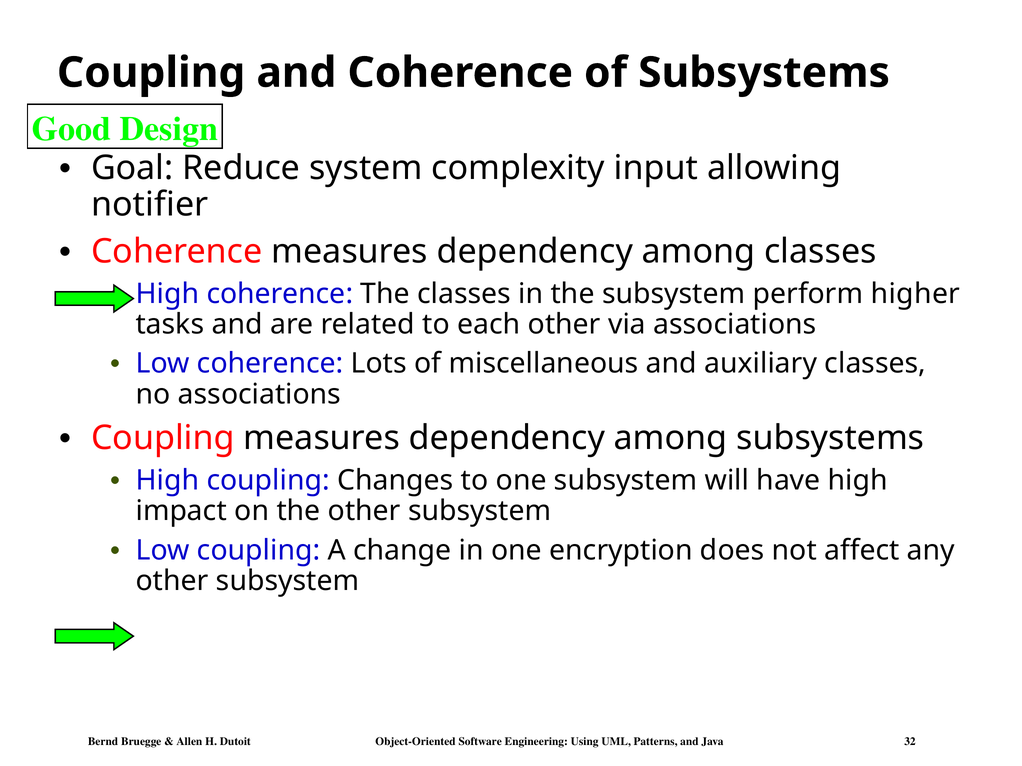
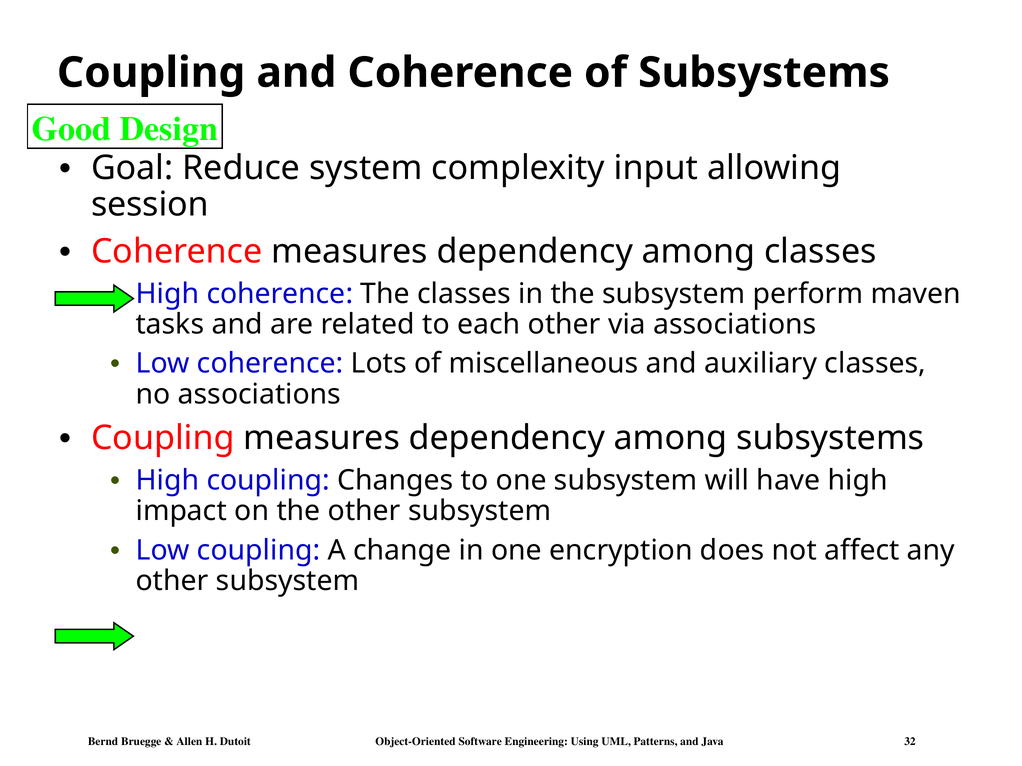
notifier: notifier -> session (150, 205)
higher: higher -> maven (916, 294)
